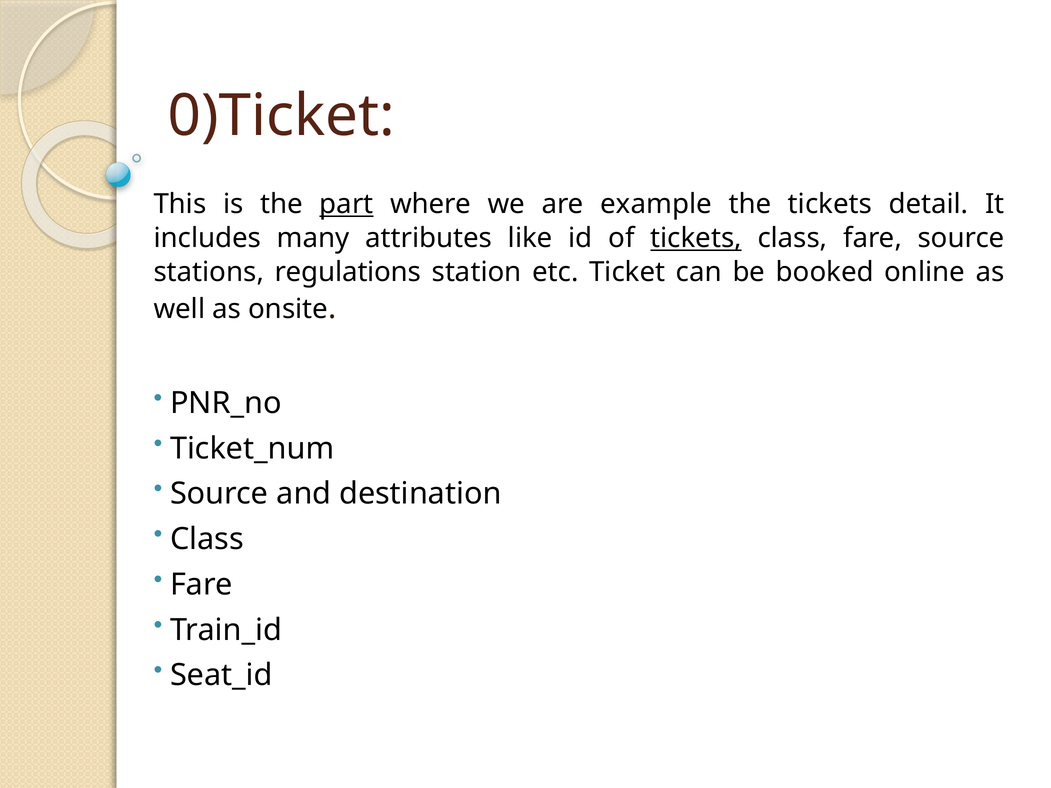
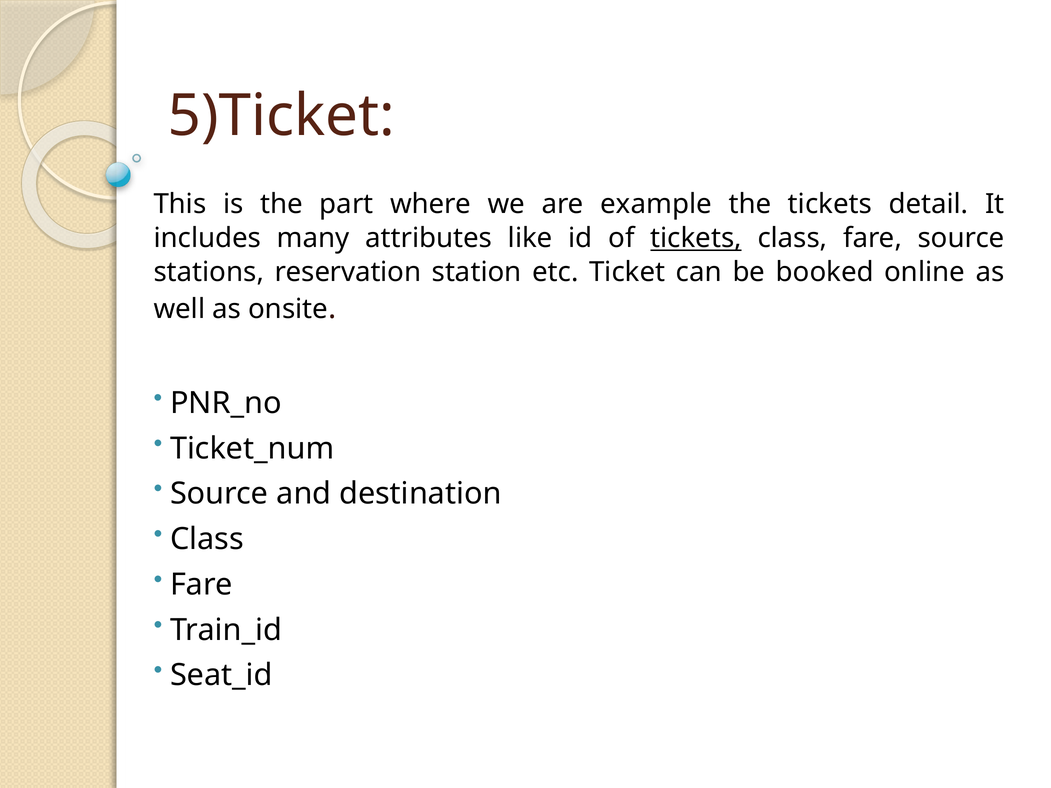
0)Ticket: 0)Ticket -> 5)Ticket (282, 116)
part underline: present -> none (346, 204)
regulations: regulations -> reservation (348, 272)
